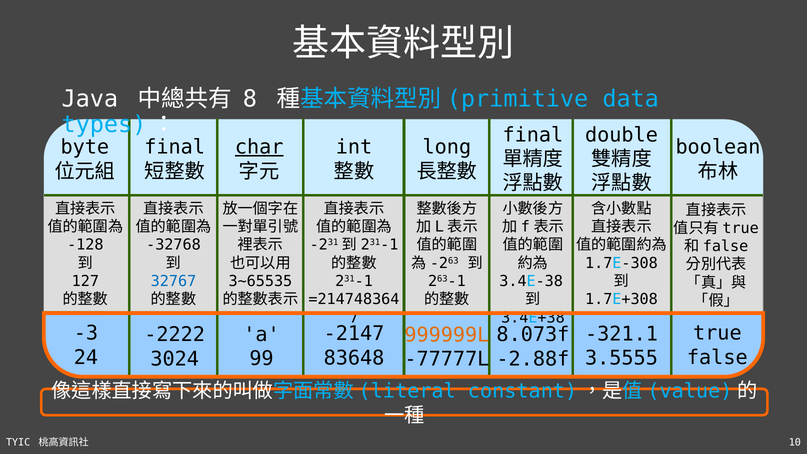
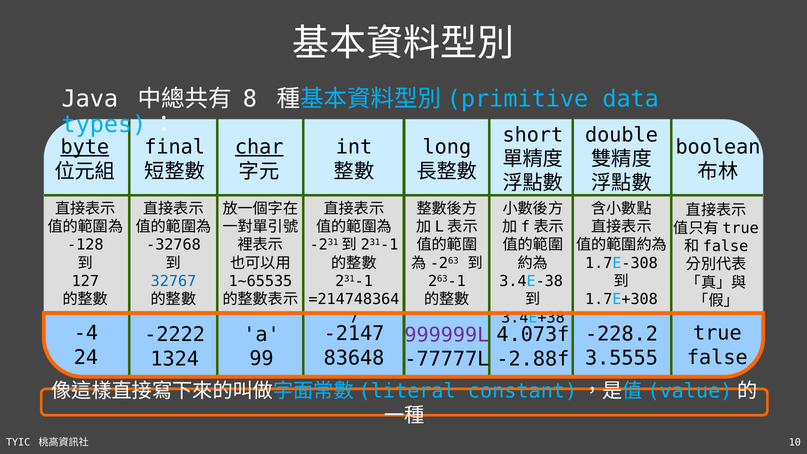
final: final -> short (533, 135)
byte underline: none -> present (85, 147)
3~65535: 3~65535 -> 1~65535 (260, 281)
-3: -3 -> -4 (86, 333)
-321.1: -321.1 -> -228.2 (622, 334)
8.073f: 8.073f -> 4.073f (533, 335)
999999L colour: orange -> purple (447, 335)
3024: 3024 -> 1324 (175, 359)
